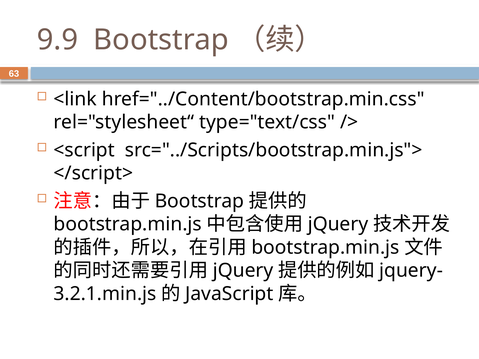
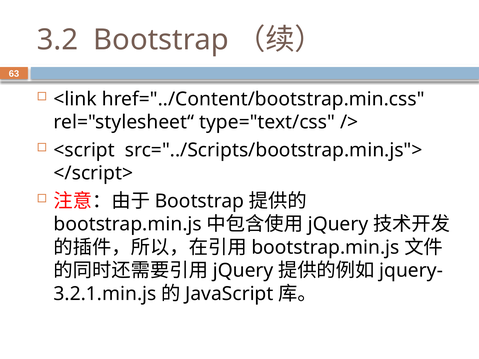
9.9: 9.9 -> 3.2 (57, 40)
